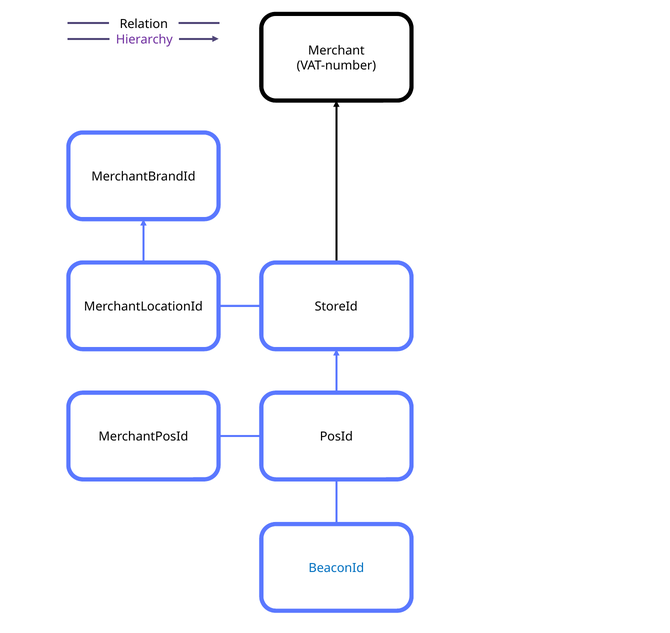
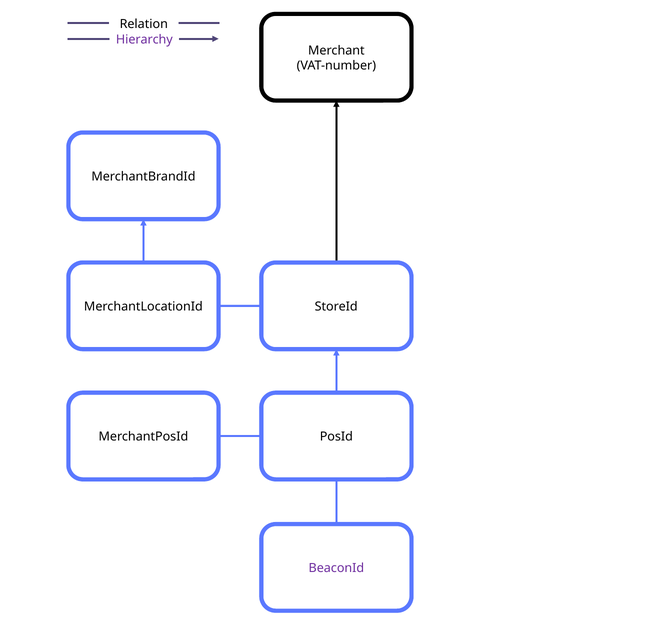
BeaconId colour: blue -> purple (336, 568)
